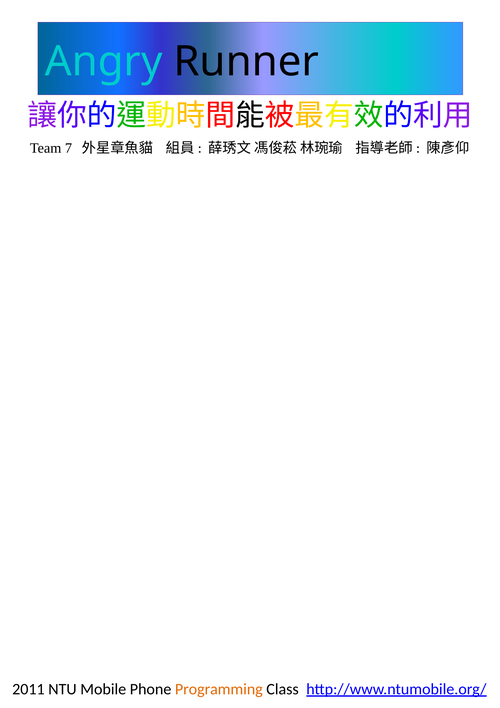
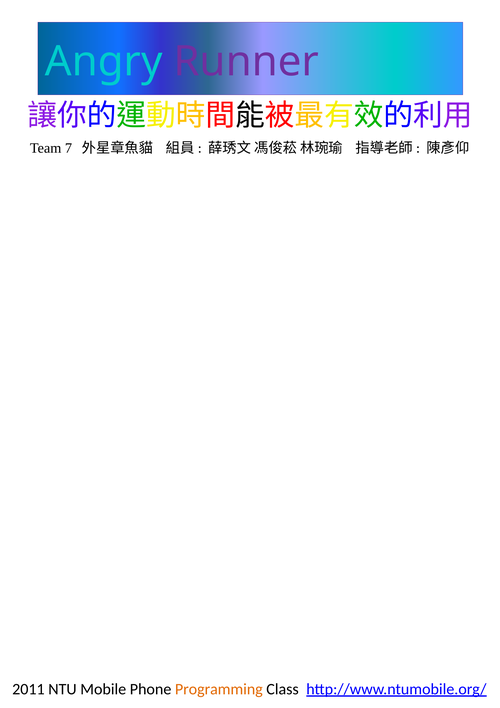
Runner colour: black -> purple (246, 61)
